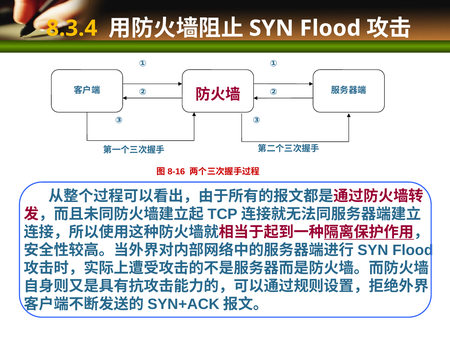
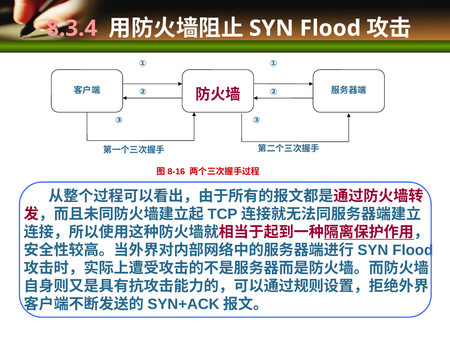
8.3.4 colour: yellow -> pink (72, 28)
